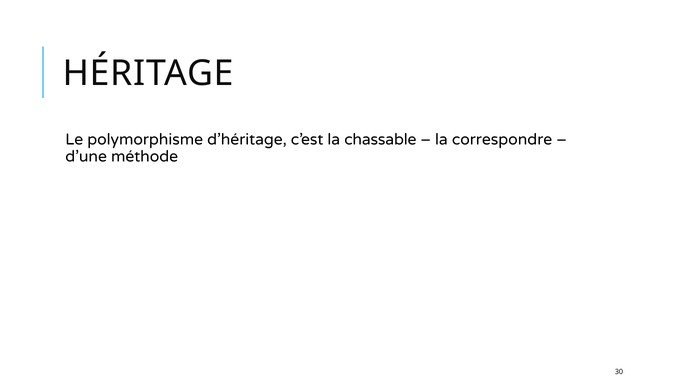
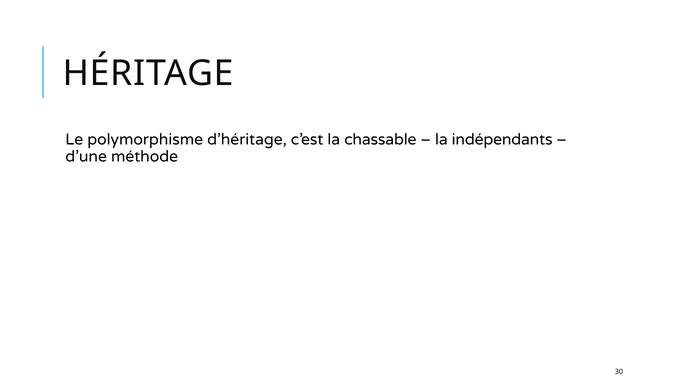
correspondre: correspondre -> indépendants (502, 140)
